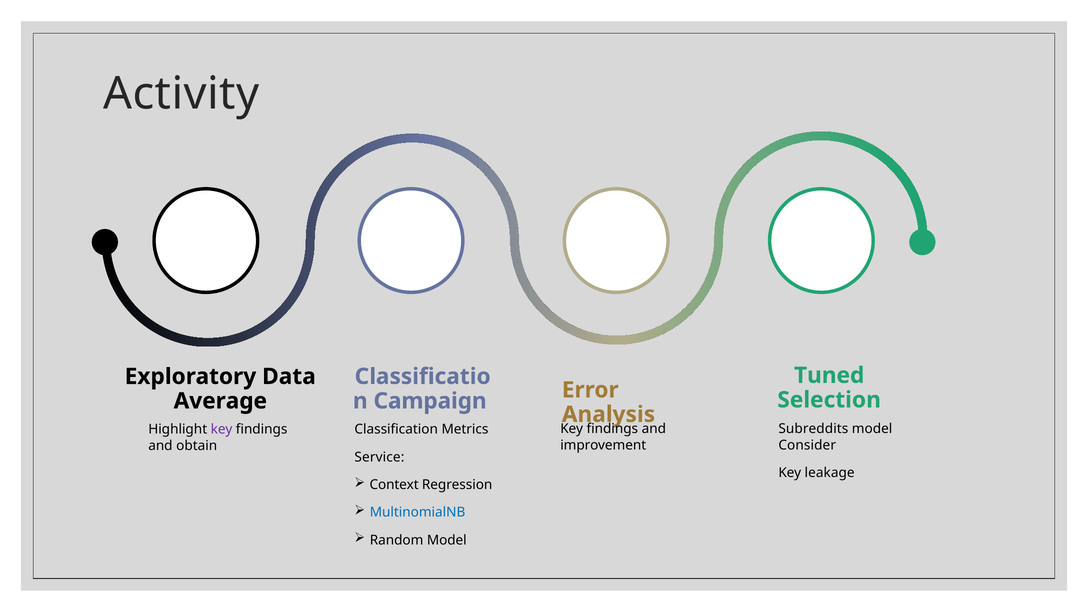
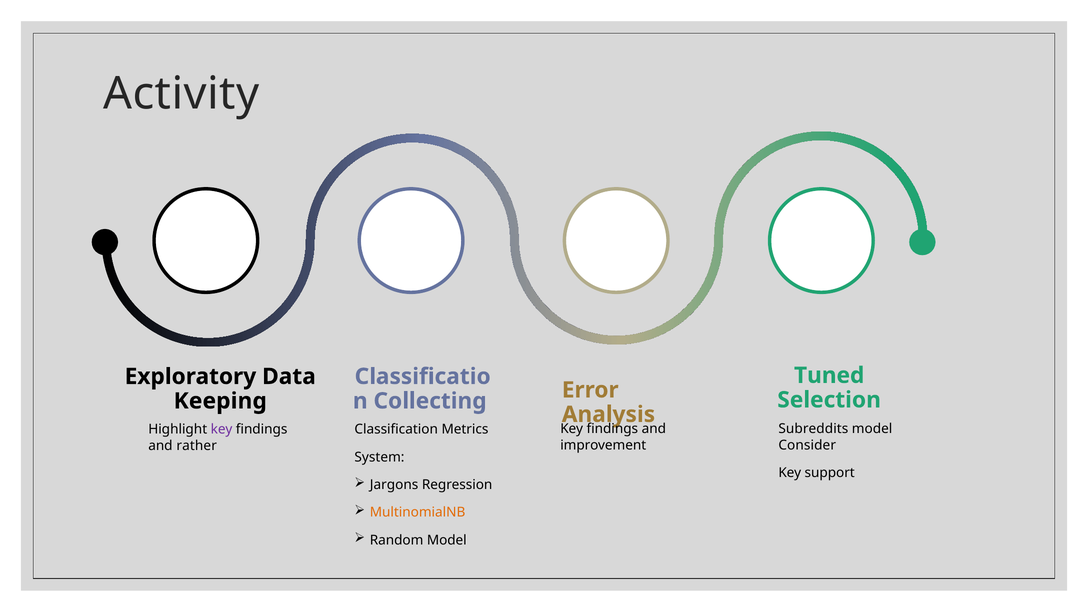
Average: Average -> Keeping (220, 401)
Campaign: Campaign -> Collecting (430, 401)
obtain: obtain -> rather (197, 446)
Service: Service -> System (379, 457)
leakage: leakage -> support (830, 473)
Context: Context -> Jargons (394, 485)
MultinomialNB colour: blue -> orange (418, 512)
